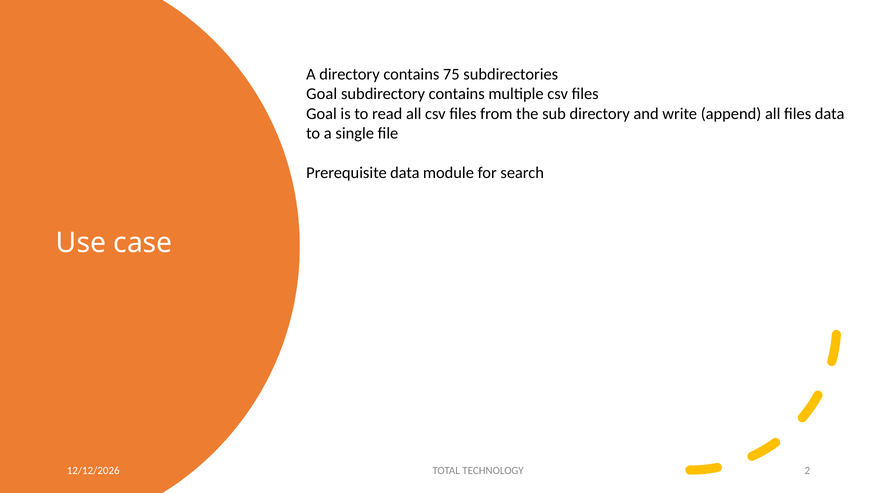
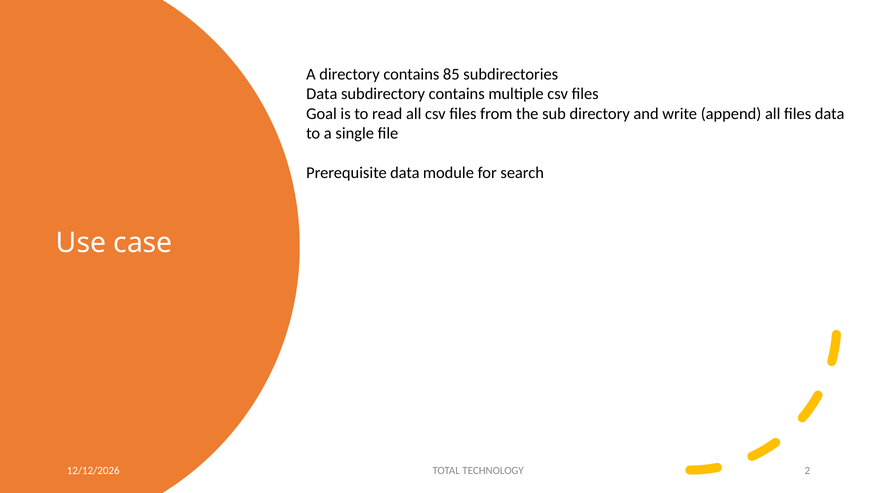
75: 75 -> 85 (451, 74)
Goal: Goal -> Data (322, 94)
